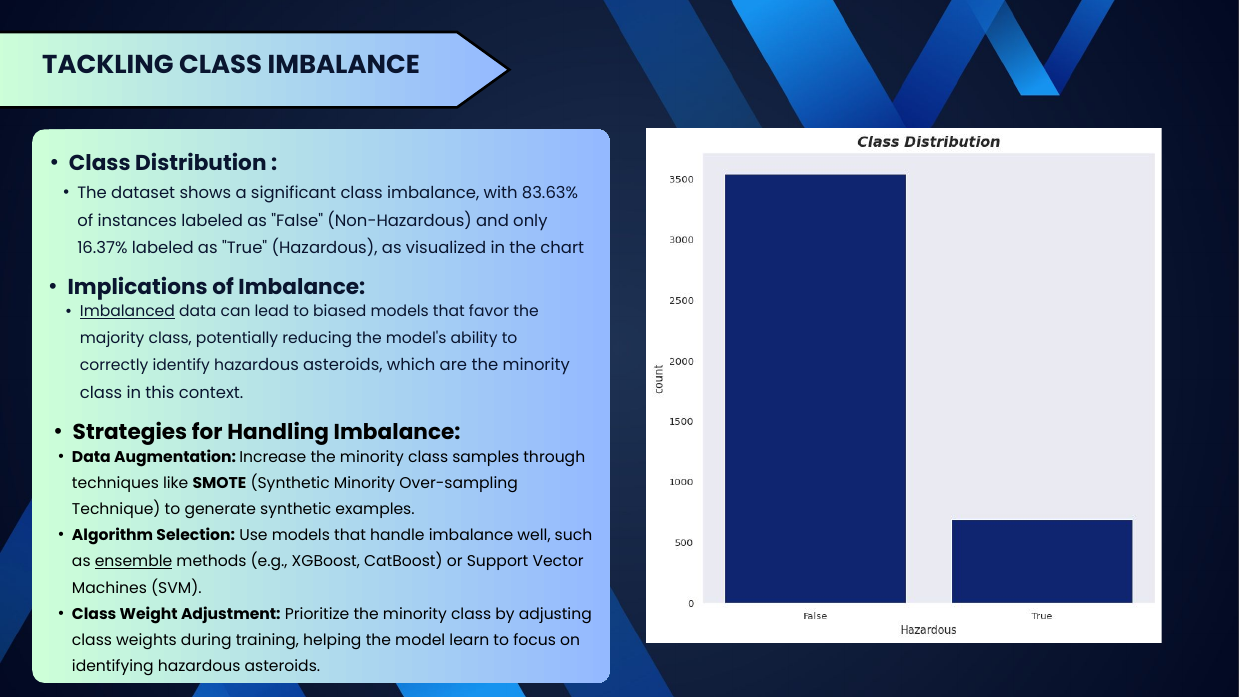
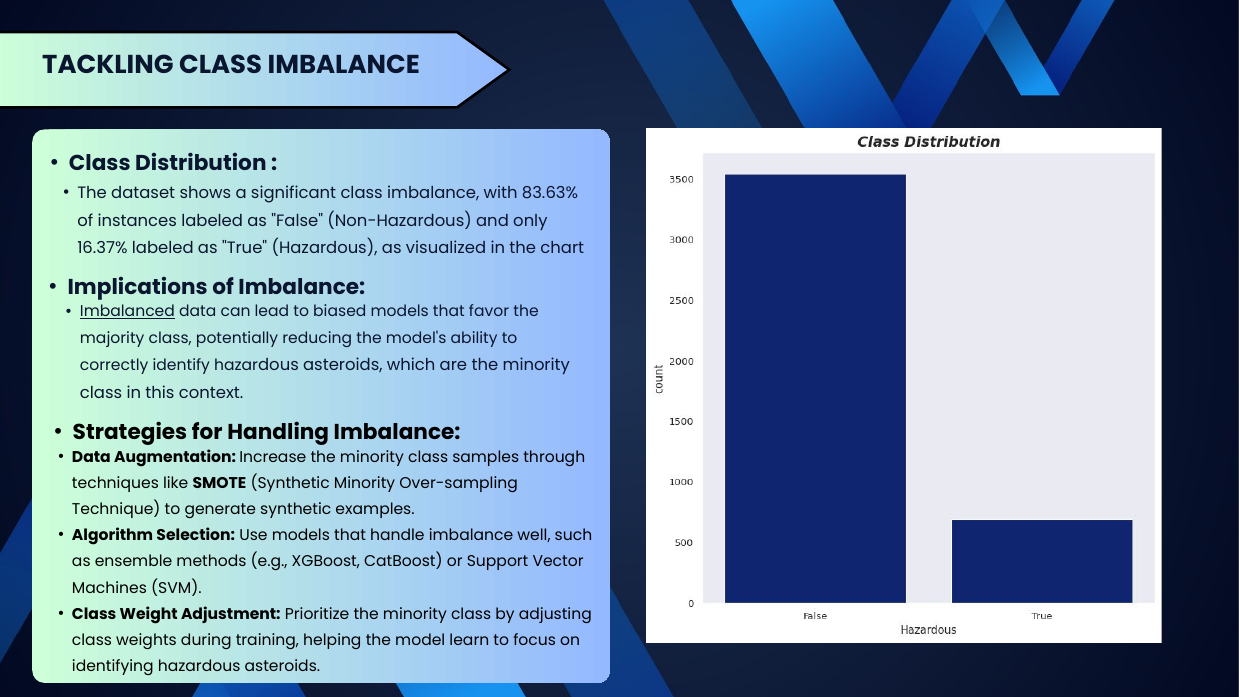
ensemble underline: present -> none (134, 562)
